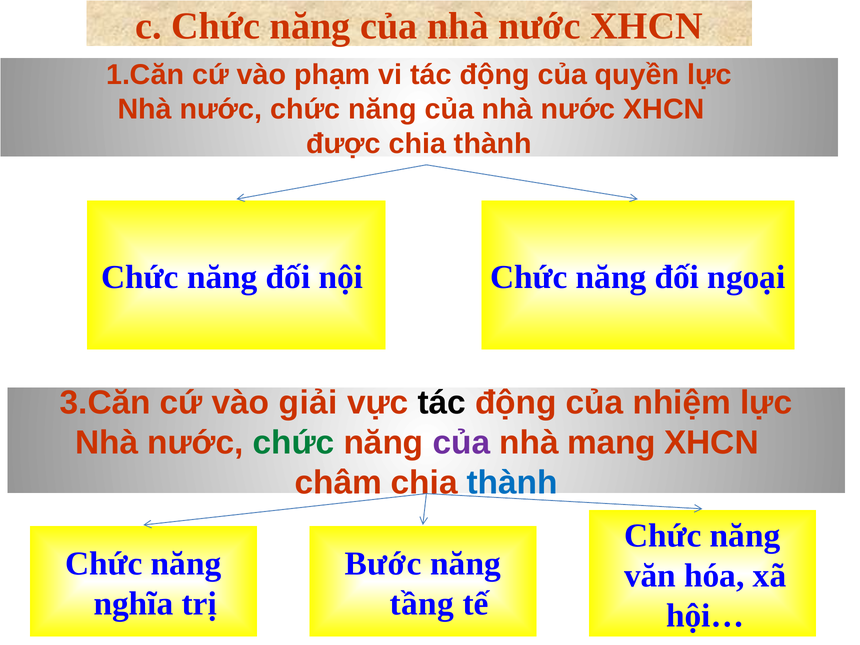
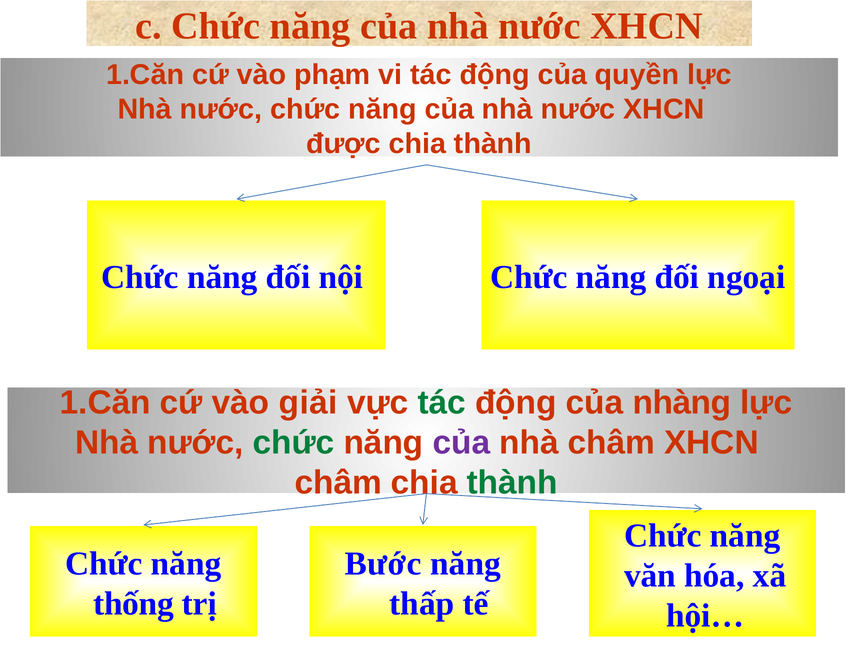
3.Căn: 3.Căn -> 1.Căn (105, 402)
tác colour: black -> green (442, 402)
nhiệm: nhiệm -> nhàng (682, 402)
nhà mang: mang -> châm (611, 443)
thành colour: blue -> green (512, 483)
nghĩa: nghĩa -> thống (134, 604)
tầng: tầng -> thấp (422, 604)
